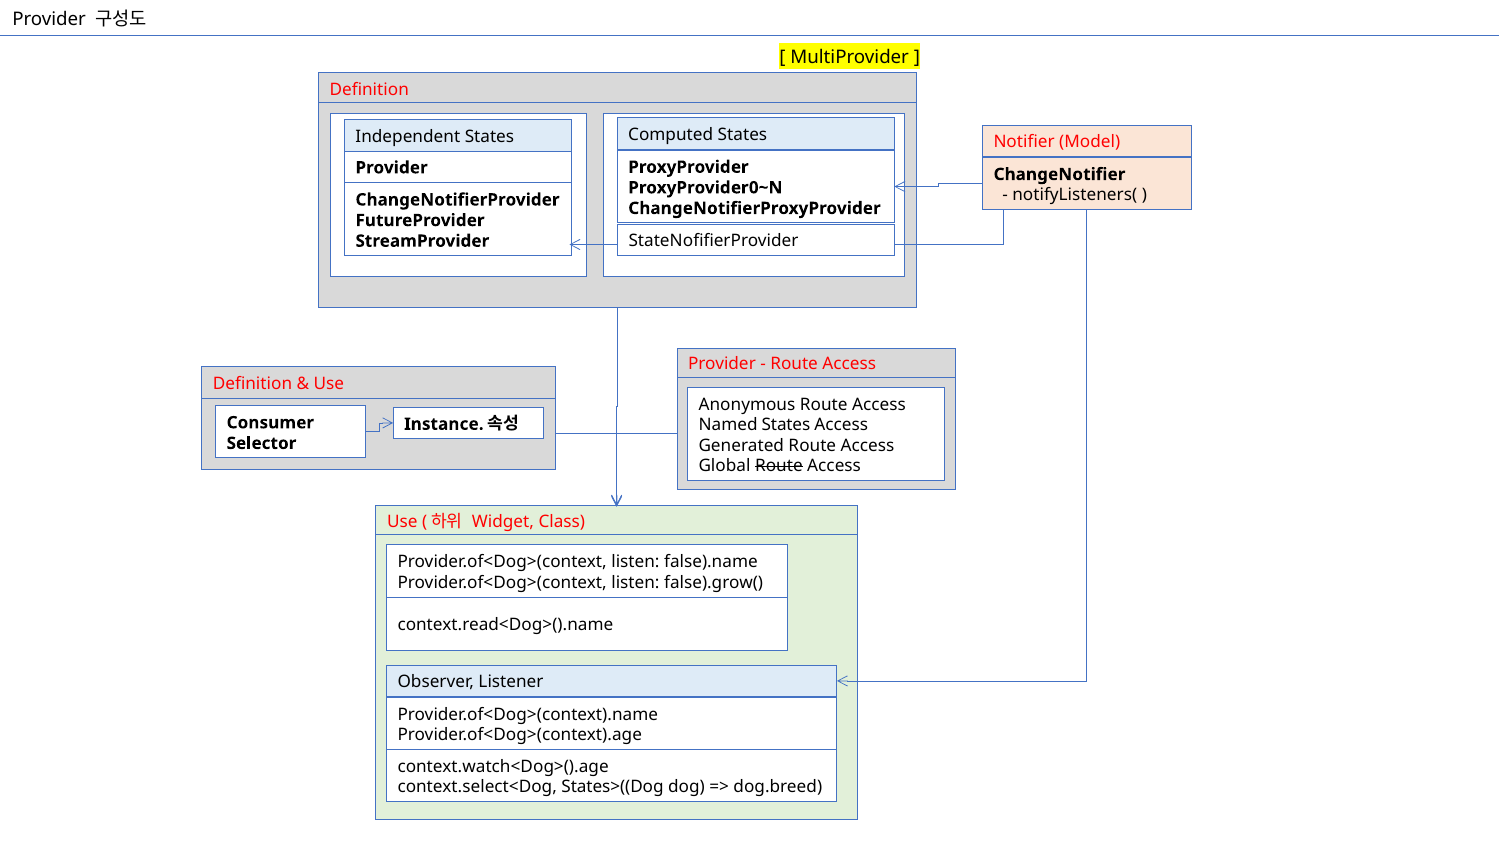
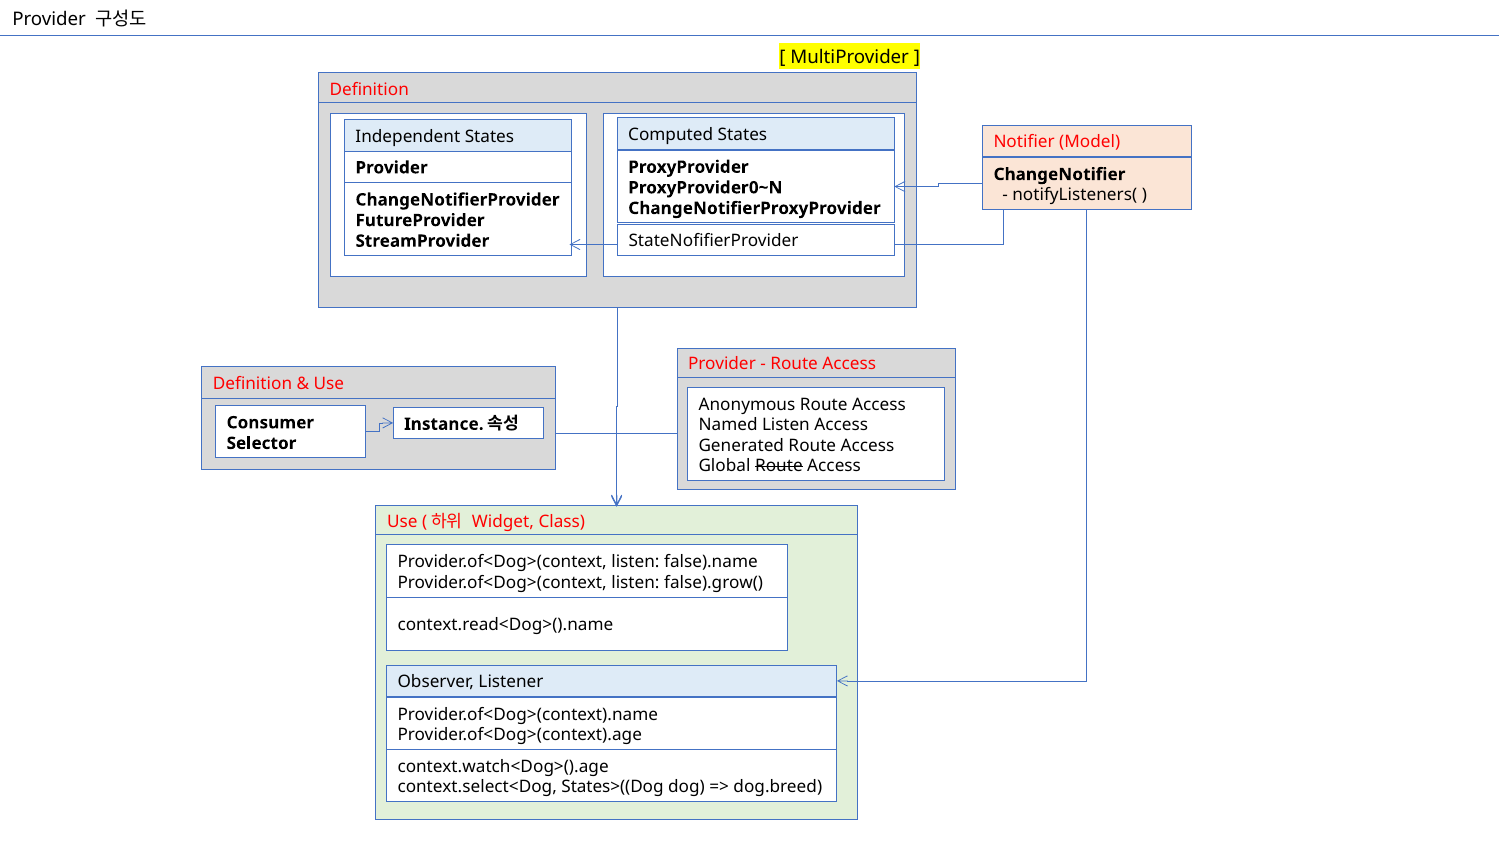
Named States: States -> Listen (786, 425)
